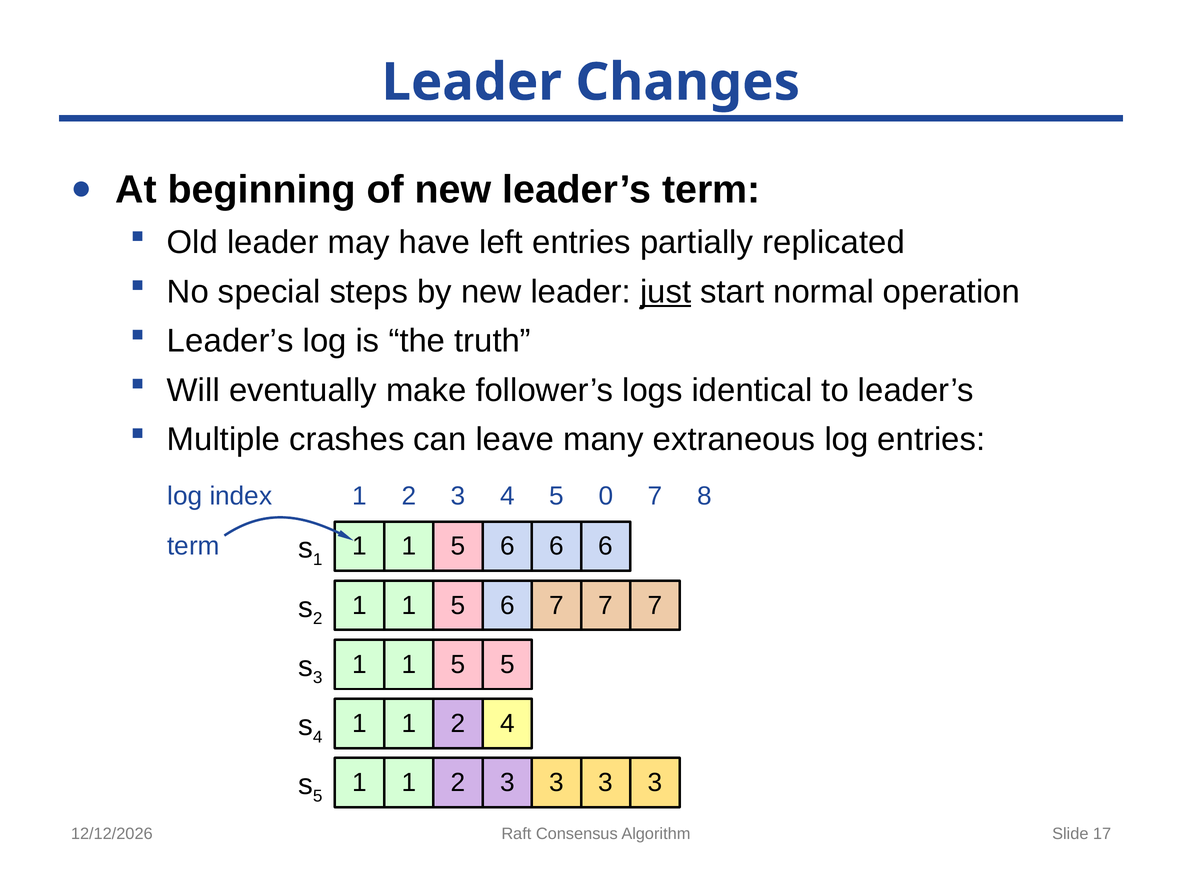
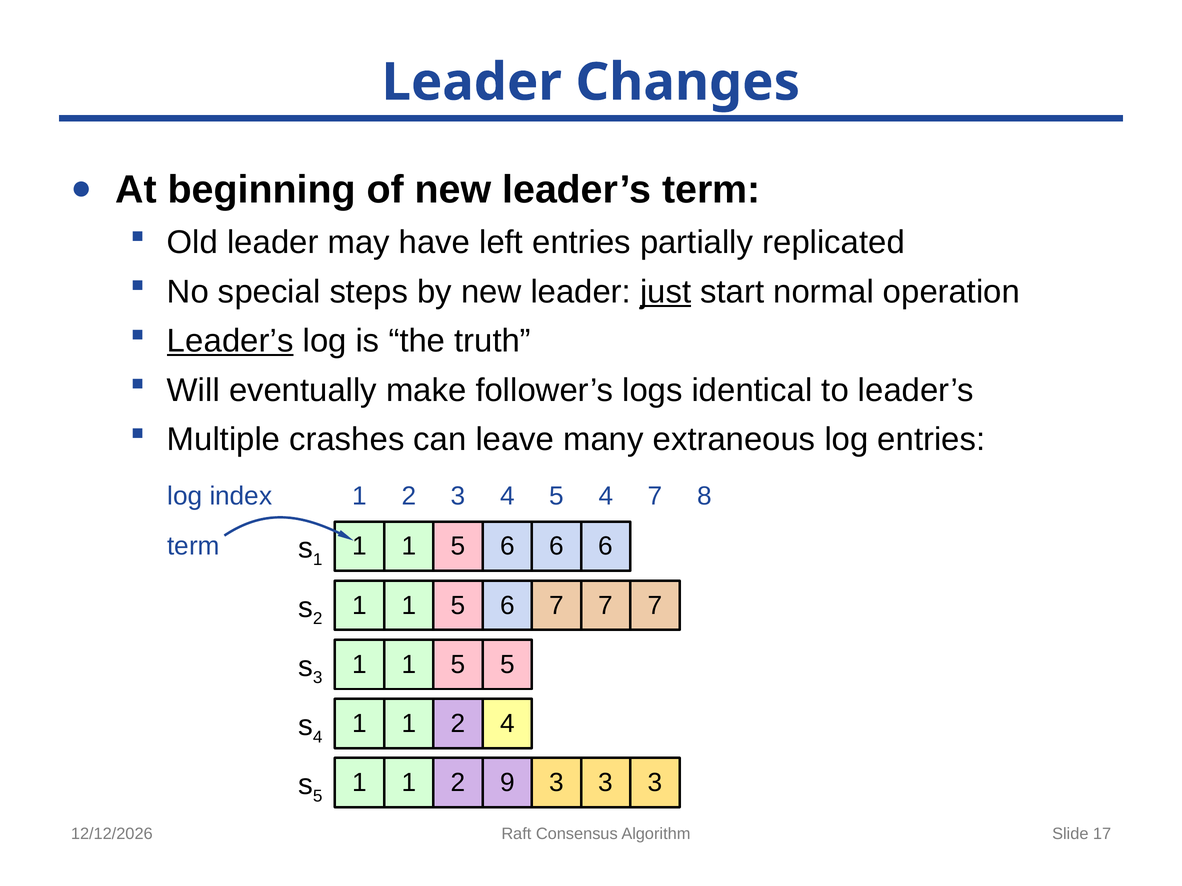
Leader’s underline: none -> present (230, 341)
5 0: 0 -> 4 (606, 496)
3: 3 -> 9 (507, 783)
